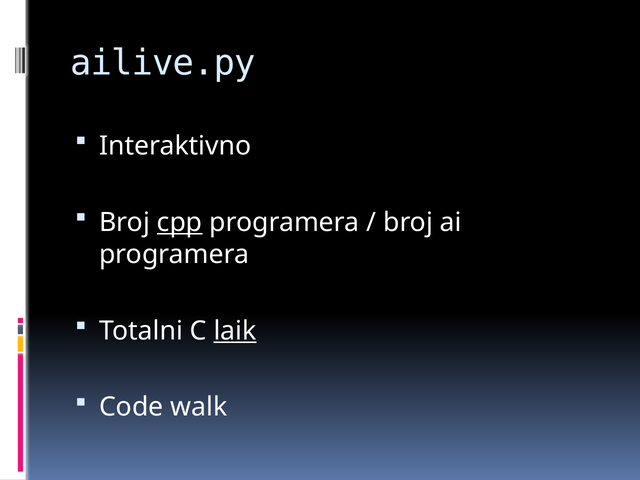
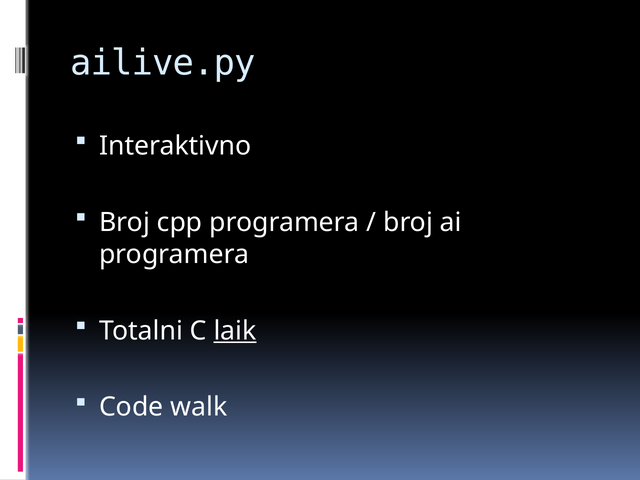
cpp underline: present -> none (180, 222)
